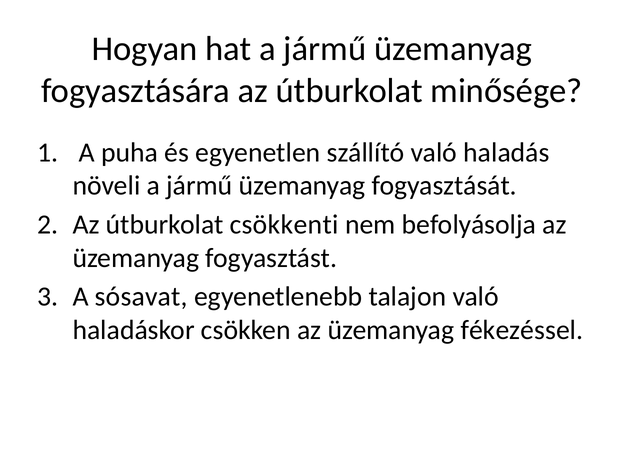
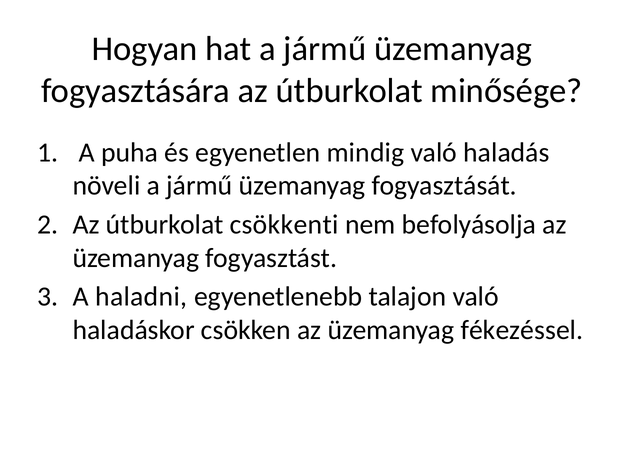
szállító: szállító -> mindig (366, 153)
sósavat: sósavat -> haladni (141, 297)
